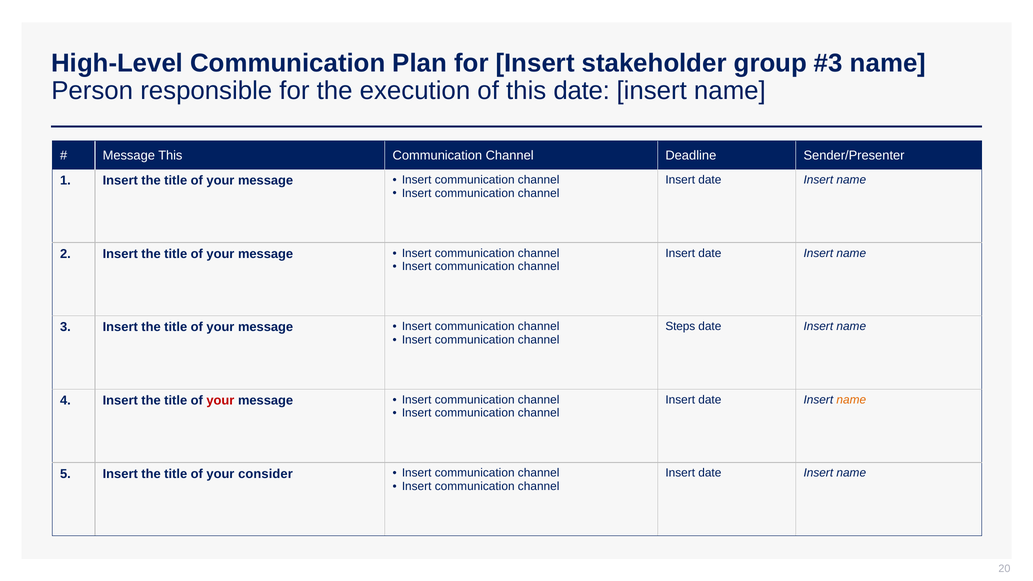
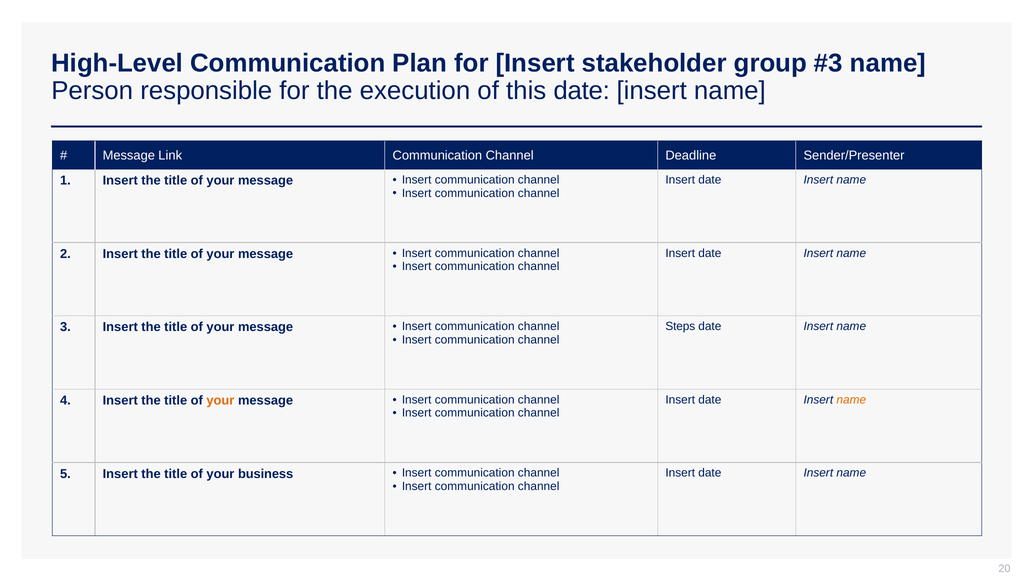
Message This: This -> Link (170, 155)
your colour: red -> orange (220, 401)
consider: consider -> business (266, 474)
